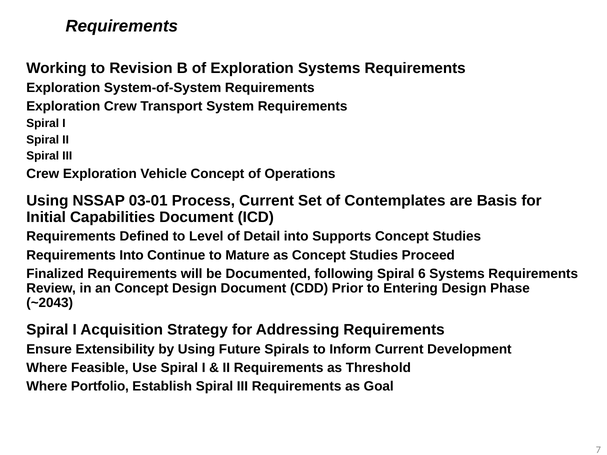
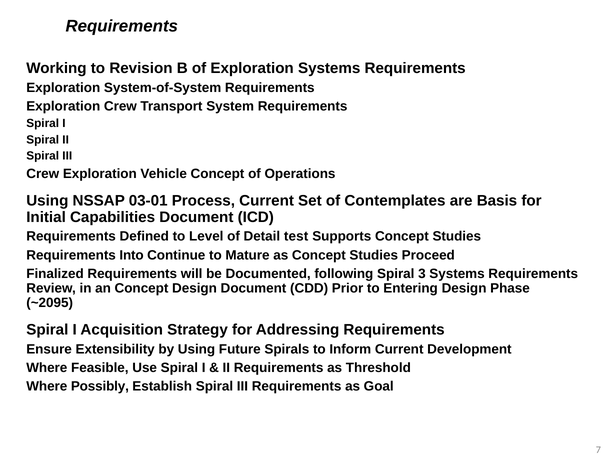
Detail into: into -> test (296, 237)
6: 6 -> 3 (422, 274)
~2043: ~2043 -> ~2095 (50, 303)
Portfolio: Portfolio -> Possibly (100, 387)
